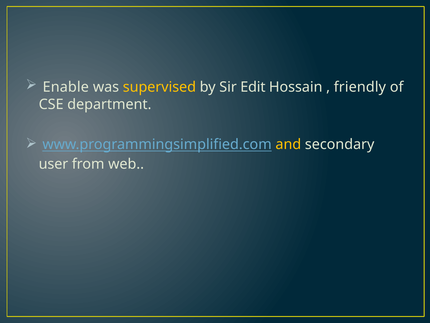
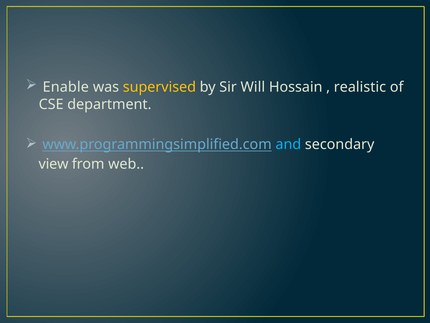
Edit: Edit -> Will (253, 87)
friendly: friendly -> realistic (360, 87)
and colour: yellow -> light blue (288, 144)
user: user -> view (53, 164)
